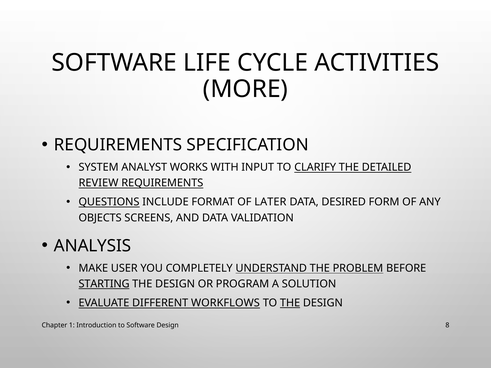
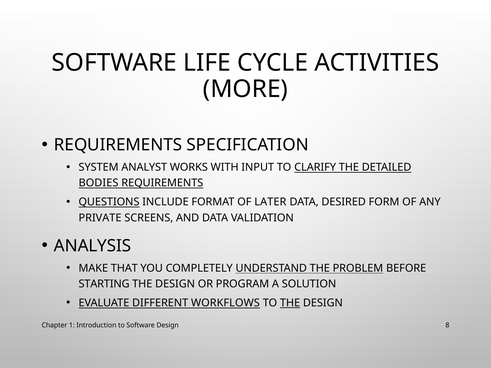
REVIEW: REVIEW -> BODIES (99, 183)
OBJECTS: OBJECTS -> PRIVATE (100, 218)
USER: USER -> THAT (124, 268)
STARTING underline: present -> none (104, 284)
